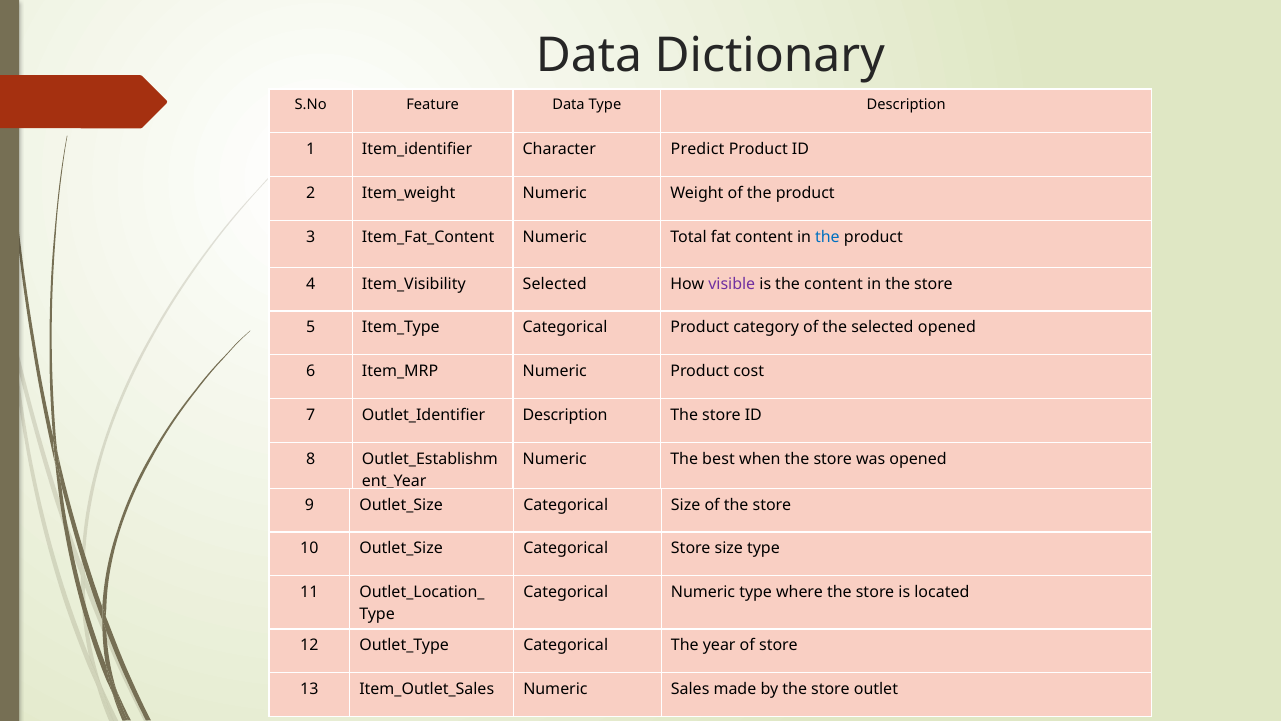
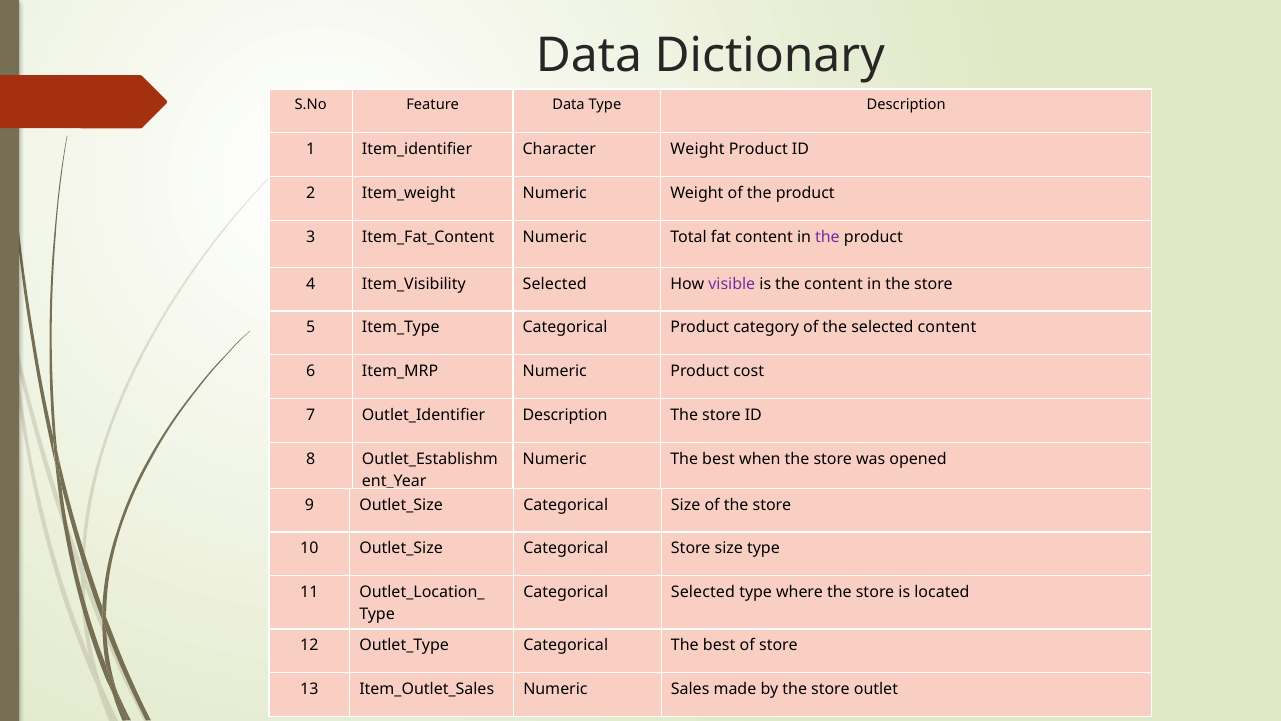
Character Predict: Predict -> Weight (698, 149)
the colour: blue -> purple (827, 237)
selected opened: opened -> content (947, 327)
Categorical Numeric: Numeric -> Selected (703, 592)
Categorical The year: year -> best (719, 645)
